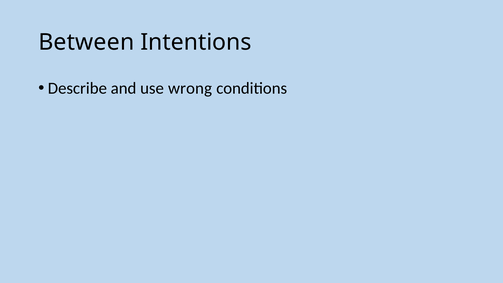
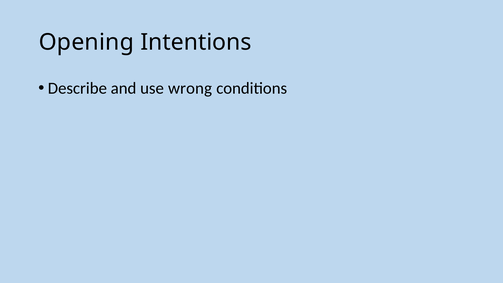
Between: Between -> Opening (86, 42)
